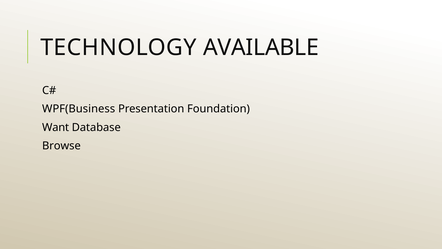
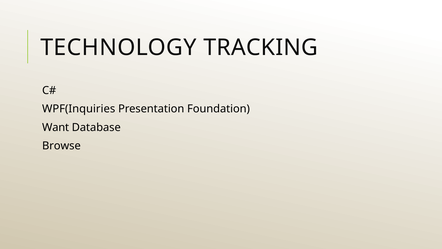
AVAILABLE: AVAILABLE -> TRACKING (261, 47)
WPF(Business: WPF(Business -> WPF(Inquiries (79, 109)
